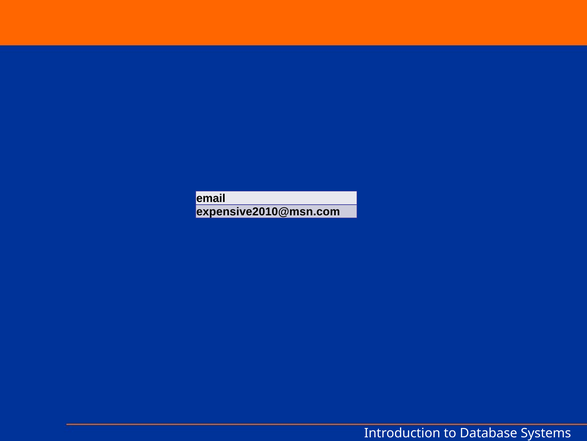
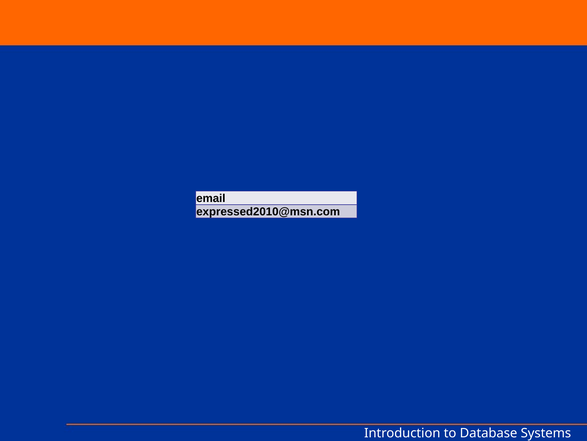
expensive2010@msn.com: expensive2010@msn.com -> expressed2010@msn.com (268, 211)
